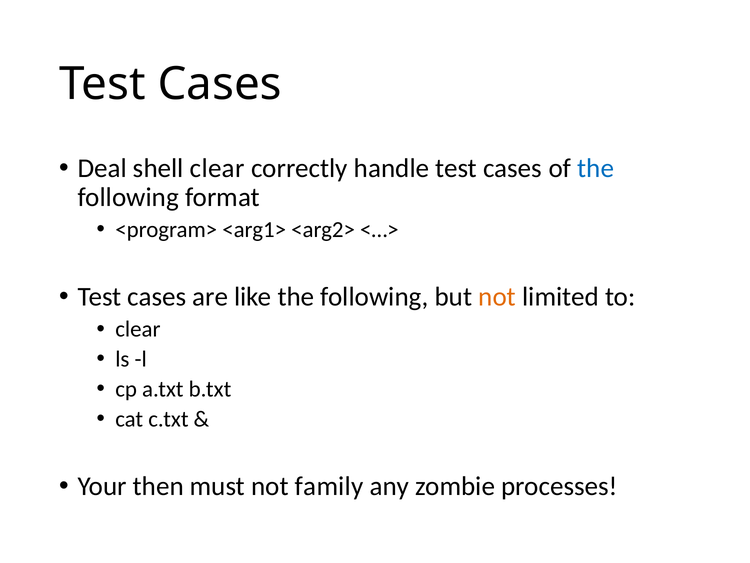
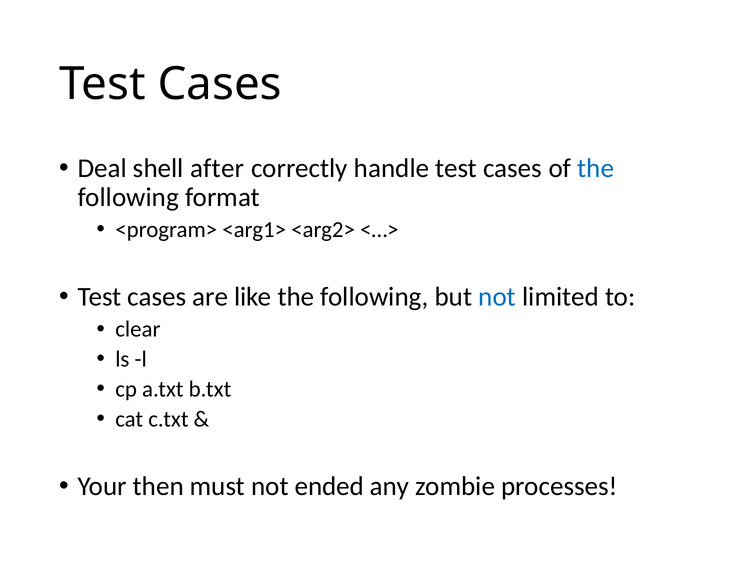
shell clear: clear -> after (217, 168)
not colour: orange -> blue (497, 297)
family: family -> ended (329, 486)
